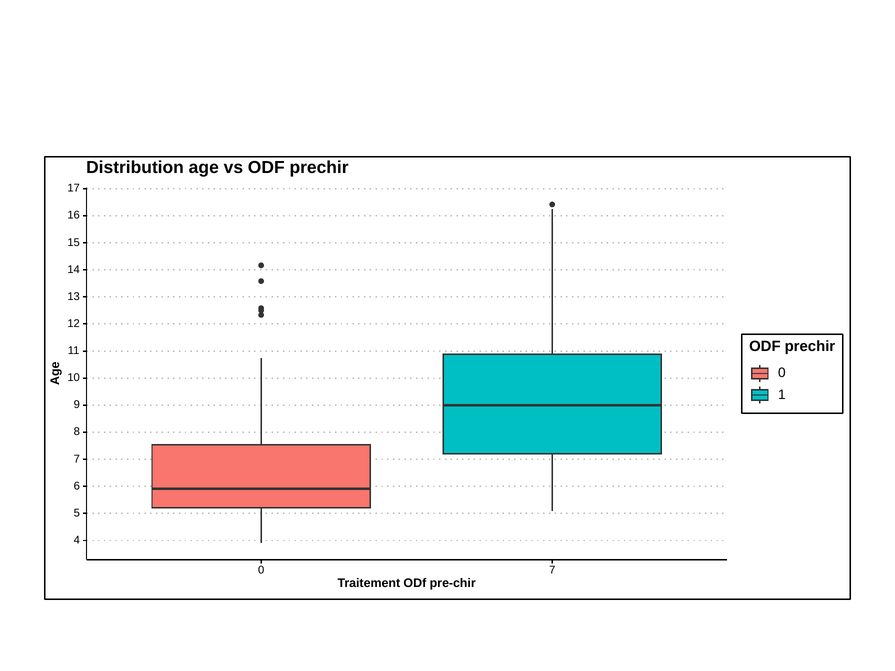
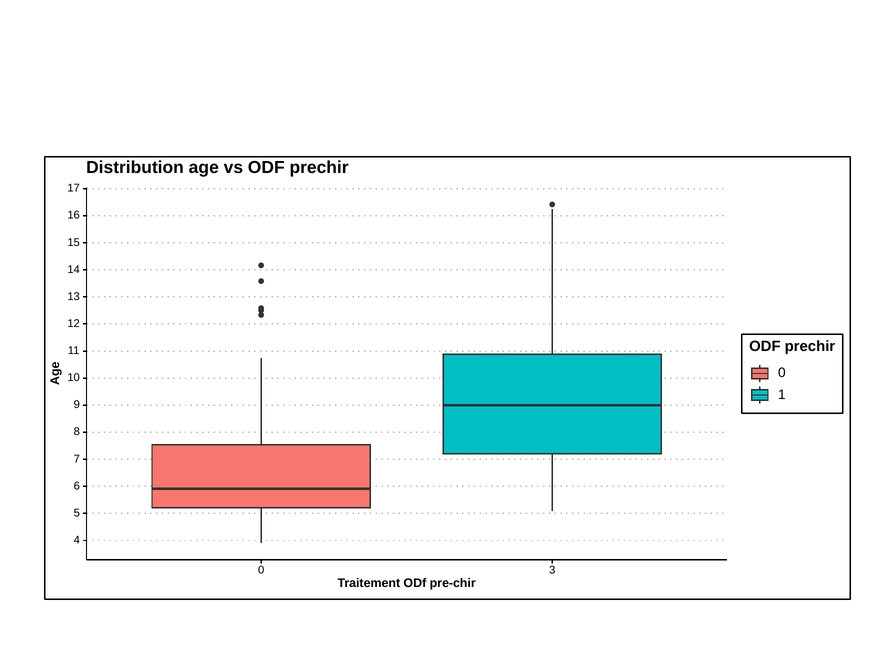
0 7: 7 -> 3 (552, 570)
